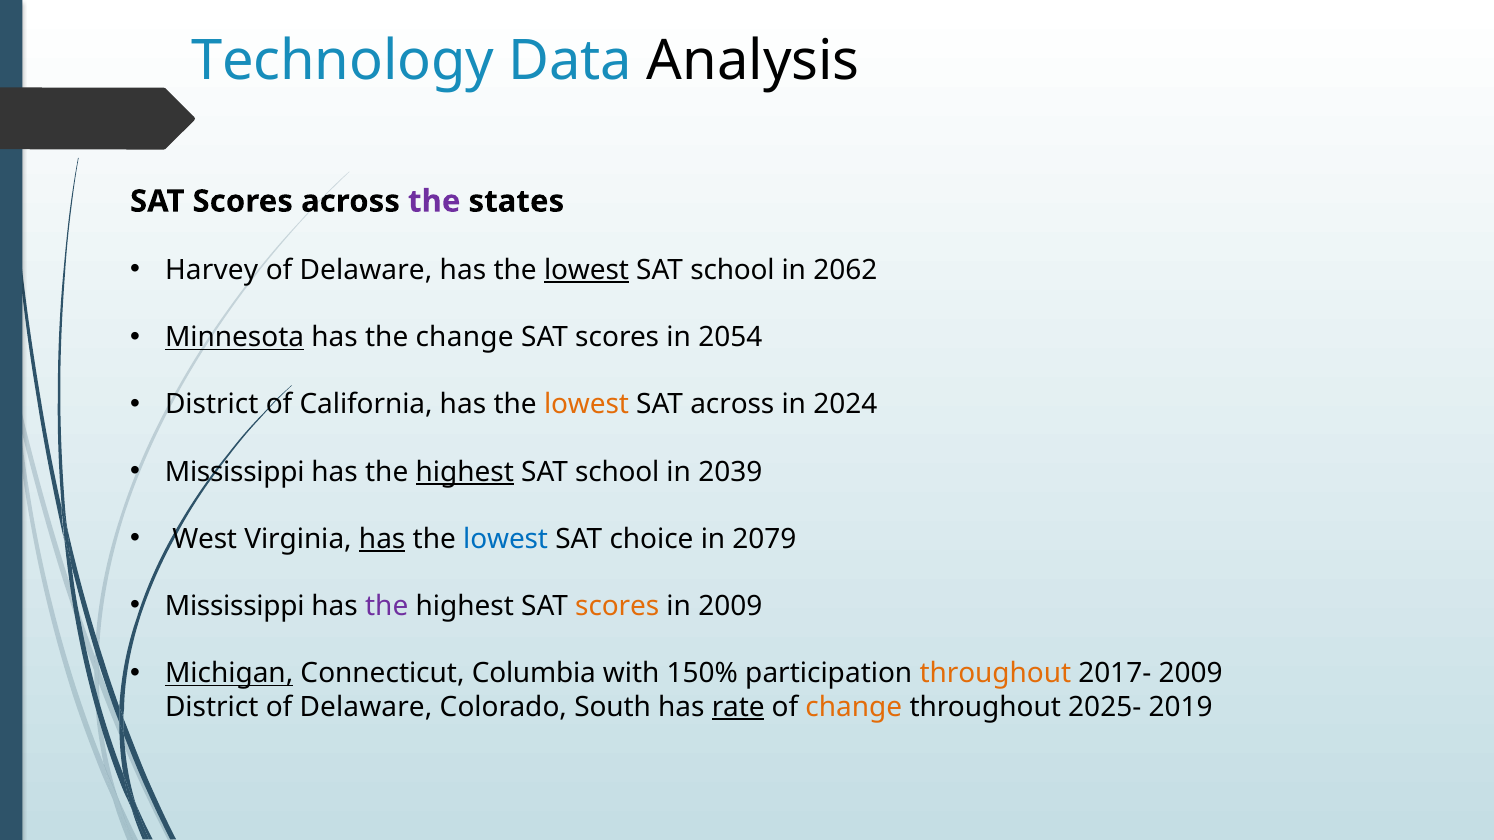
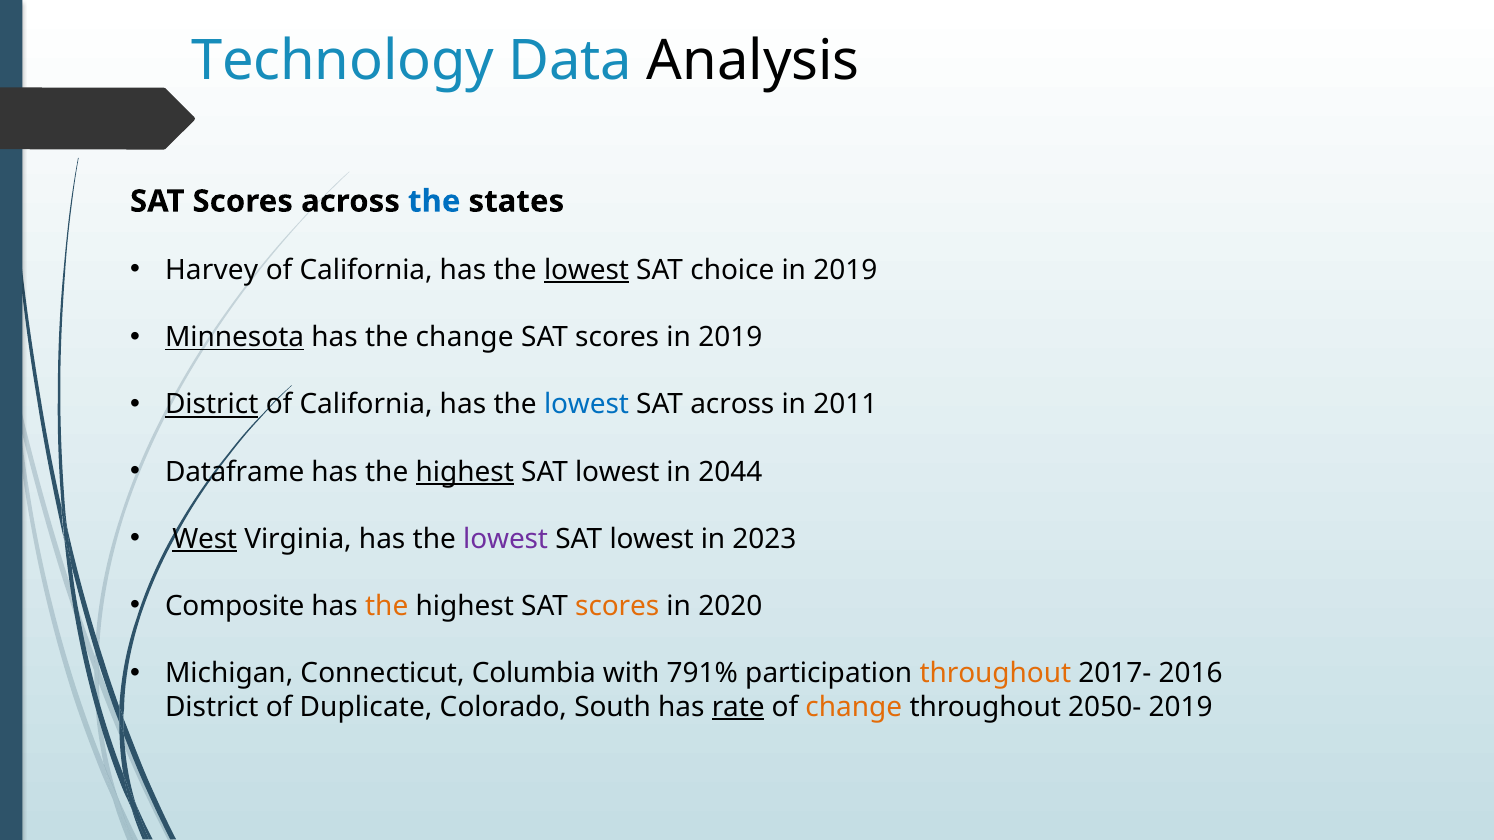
the colour: purple -> blue (434, 201)
Delaware: Delaware -> California (366, 270)
school: school -> choice (732, 270)
2062: 2062 -> 2019 (845, 270)
scores in 2054: 2054 -> 2019 (730, 338)
District underline: none -> present (212, 405)
lowest colour: orange -> blue (586, 405)
2024: 2024 -> 2011 (845, 405)
Mississippi: Mississippi -> Dataframe (235, 472)
school: school -> lowest (617, 472)
2039: 2039 -> 2044 (730, 472)
West underline: none -> present (205, 539)
has underline: present -> none (382, 539)
lowest colour: blue -> purple (506, 539)
choice: choice -> lowest (652, 539)
2079: 2079 -> 2023 (764, 539)
Mississippi: Mississippi -> Composite (235, 606)
the colour: purple -> orange (387, 606)
in 2009: 2009 -> 2020 (730, 606)
Michigan underline: present -> none (229, 674)
150%: 150% -> 791% (702, 674)
2017- 2009: 2009 -> 2016 (1191, 674)
District of Delaware: Delaware -> Duplicate (366, 707)
2025-: 2025- -> 2050- (1105, 707)
